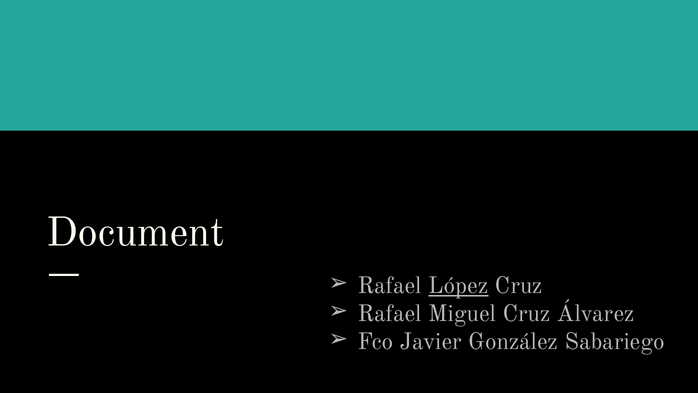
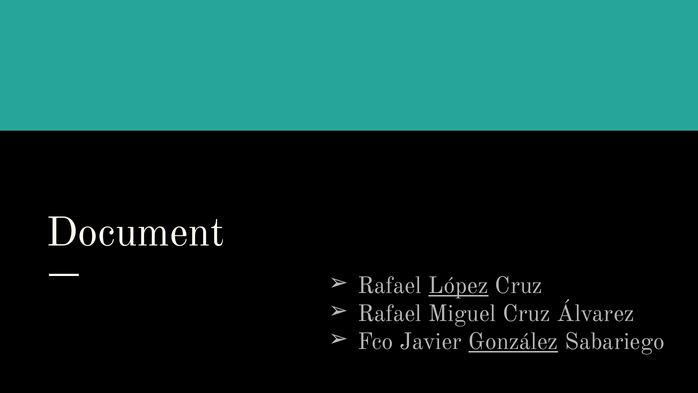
González underline: none -> present (513, 341)
